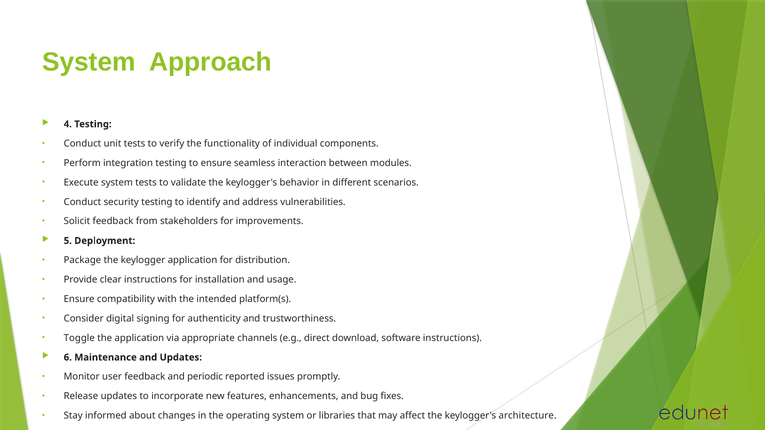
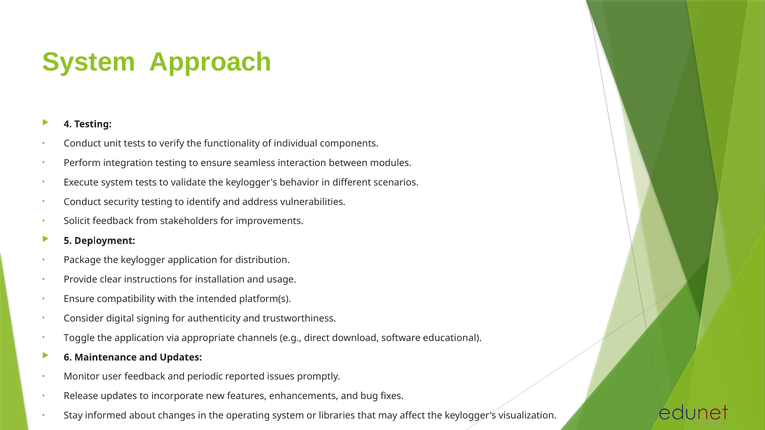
software instructions: instructions -> educational (452, 338)
architecture: architecture -> visualization (528, 416)
